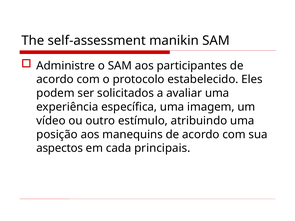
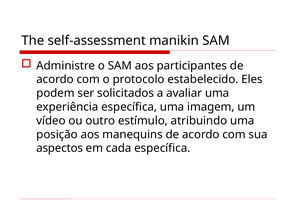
cada principais: principais -> específica (162, 148)
